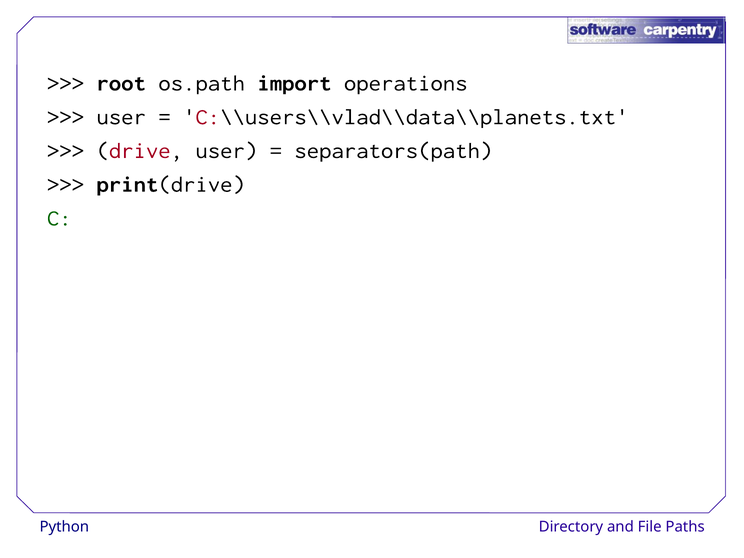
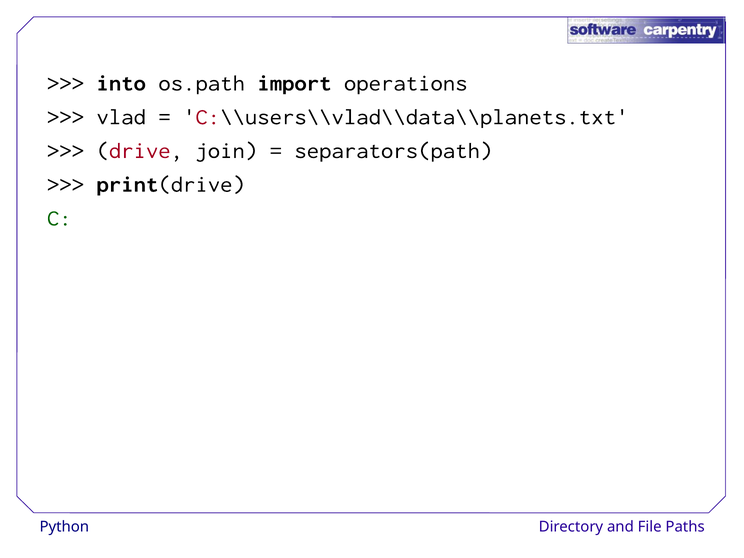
root: root -> into (121, 83)
user: user -> vlad (121, 117)
drive user: user -> join (226, 151)
